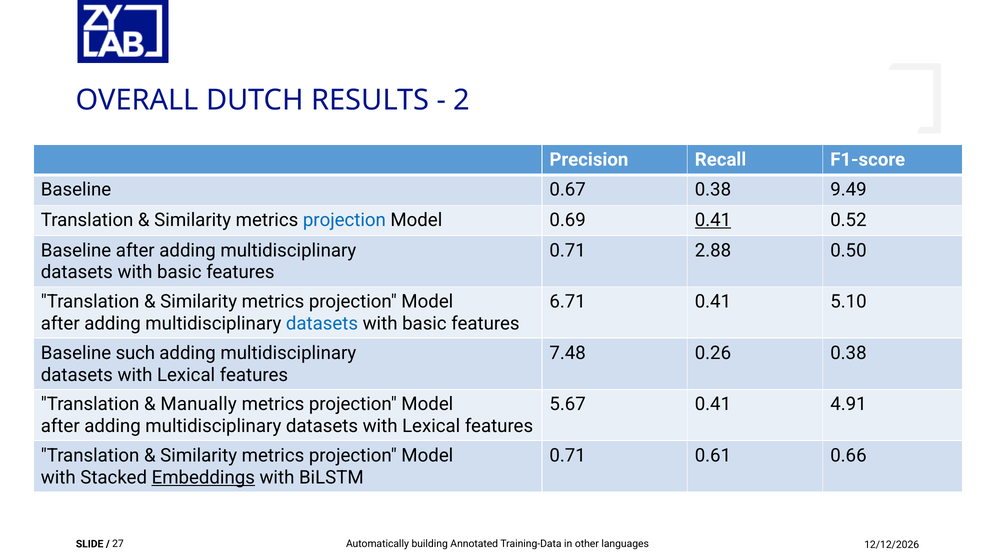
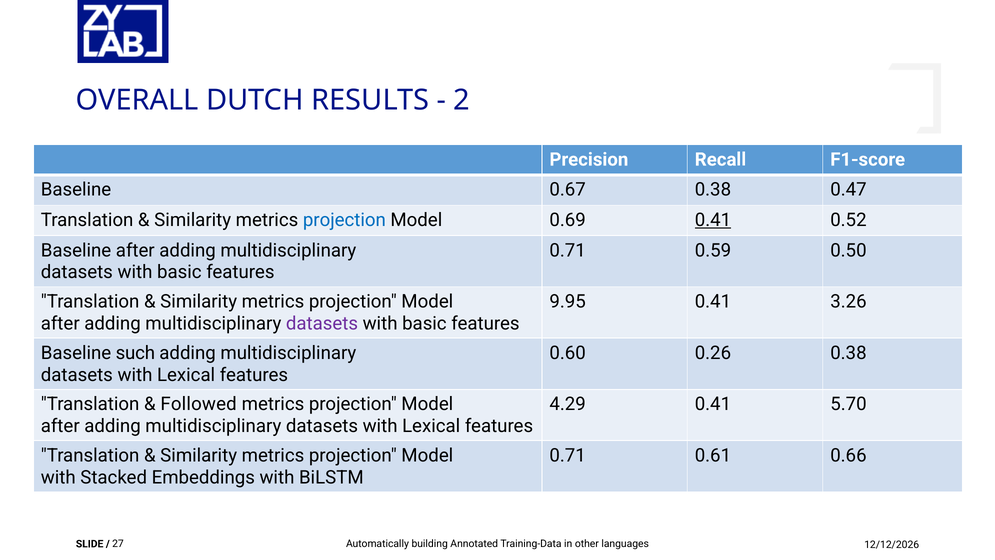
9.49: 9.49 -> 0.47 (848, 190)
2.88: 2.88 -> 0.59 (713, 250)
6.71: 6.71 -> 9.95 (568, 301)
5.10: 5.10 -> 3.26 (848, 301)
datasets colour: blue -> purple (322, 323)
7.48: 7.48 -> 0.60 (568, 353)
Manually: Manually -> Followed (199, 404)
5.67: 5.67 -> 4.29 (568, 404)
4.91: 4.91 -> 5.70 (848, 404)
Embeddings underline: present -> none (203, 477)
